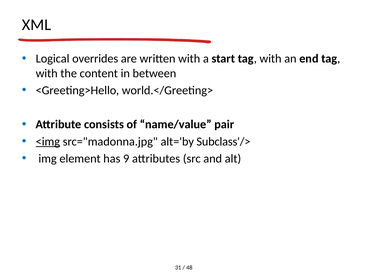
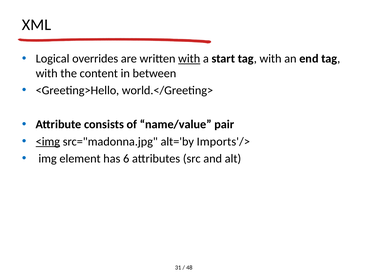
with underline: none -> present (189, 59)
Subclass'/>: Subclass'/> -> Imports'/> (223, 142)
9: 9 -> 6 (126, 159)
